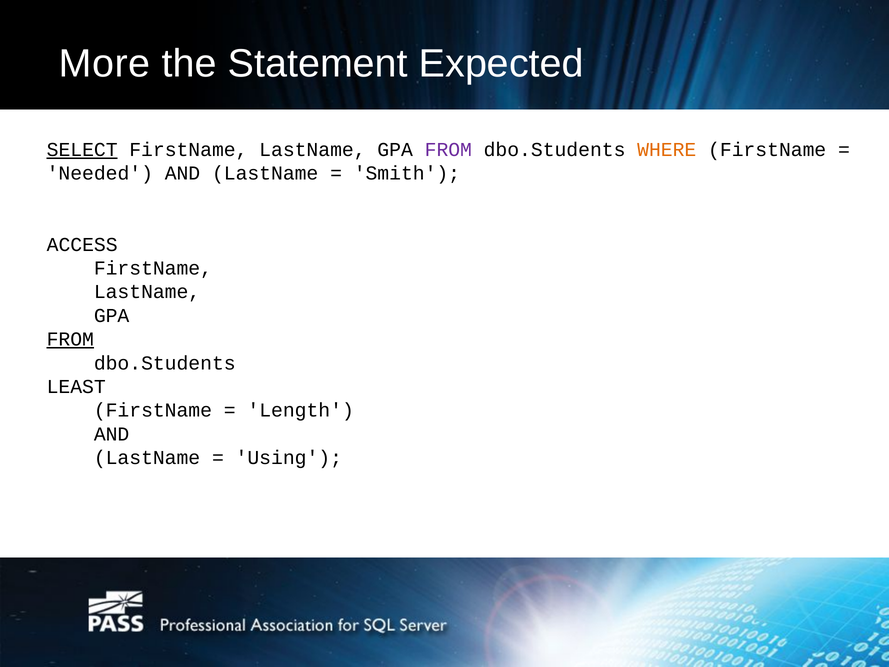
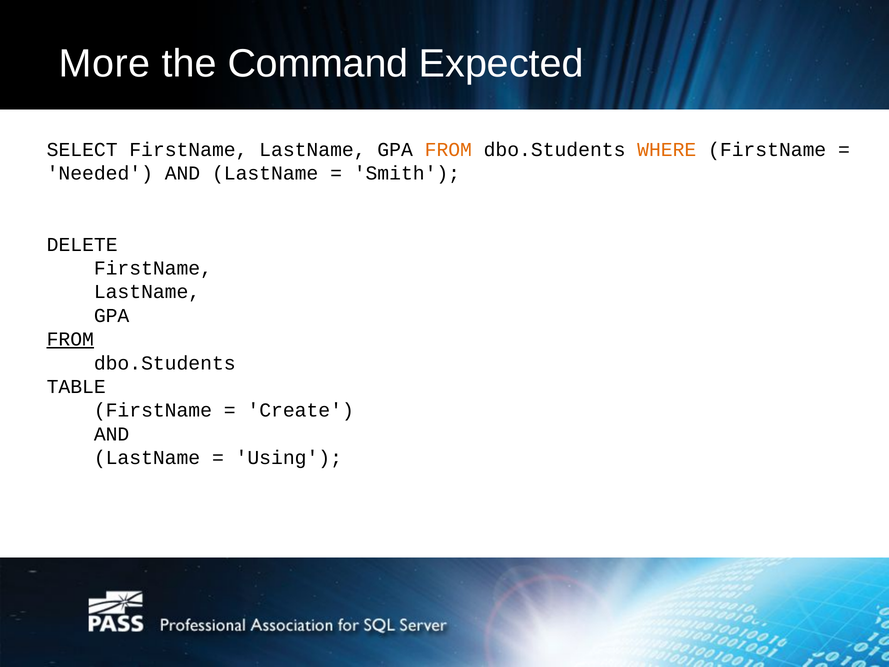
Statement: Statement -> Command (318, 64)
SELECT underline: present -> none (82, 150)
FROM colour: purple -> orange (448, 150)
ACCESS: ACCESS -> DELETE (82, 244)
LEAST: LEAST -> TABLE (76, 387)
Length: Length -> Create (301, 410)
